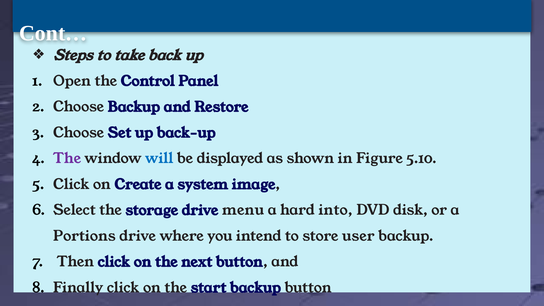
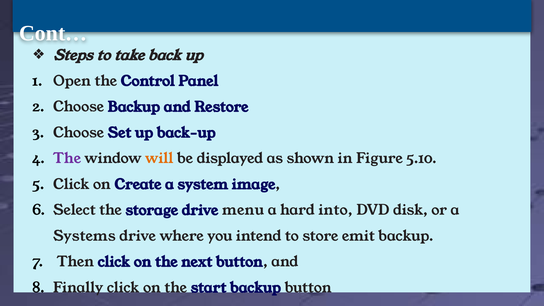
will colour: blue -> orange (159, 159)
Portions: Portions -> Systems (84, 236)
user: user -> emit (358, 236)
